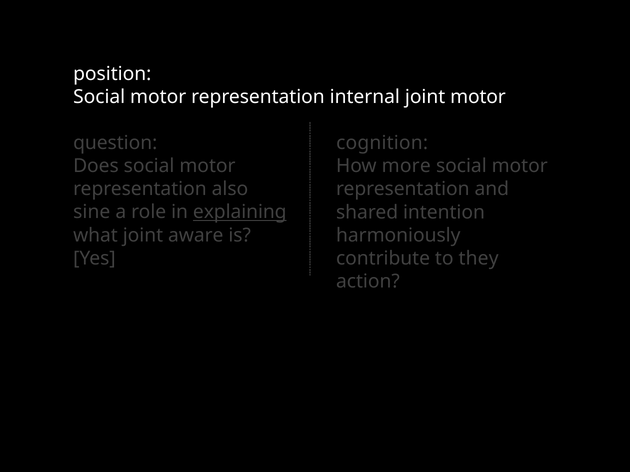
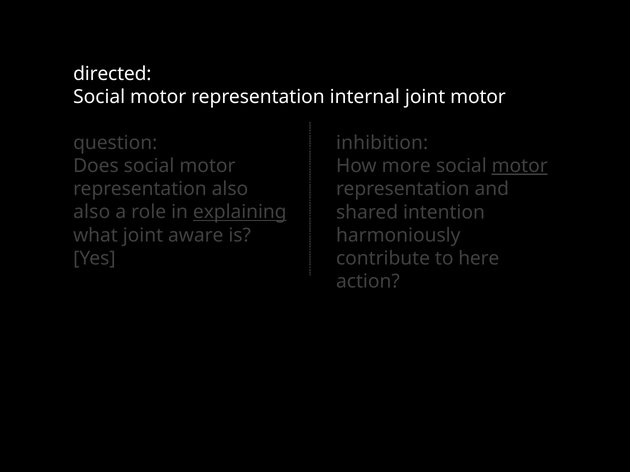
position: position -> directed (112, 74)
cognition: cognition -> inhibition (382, 143)
motor underline: none -> present (520, 166)
sine: sine -> also (92, 212)
they: they -> here (479, 259)
